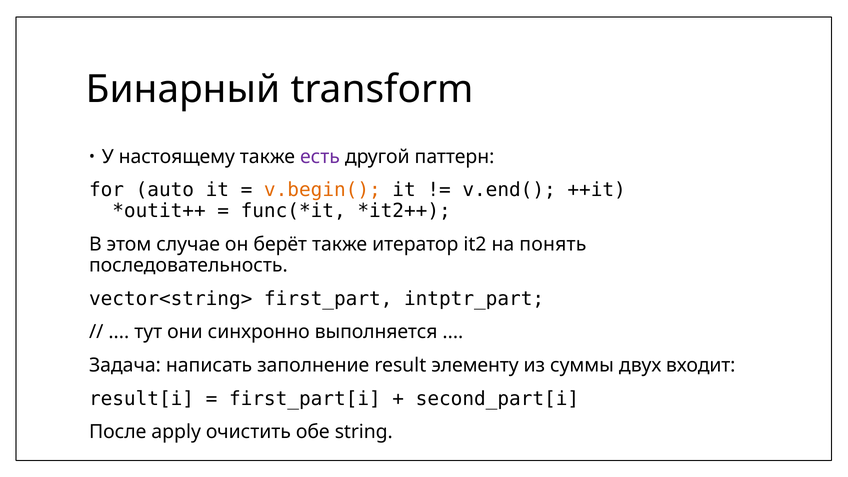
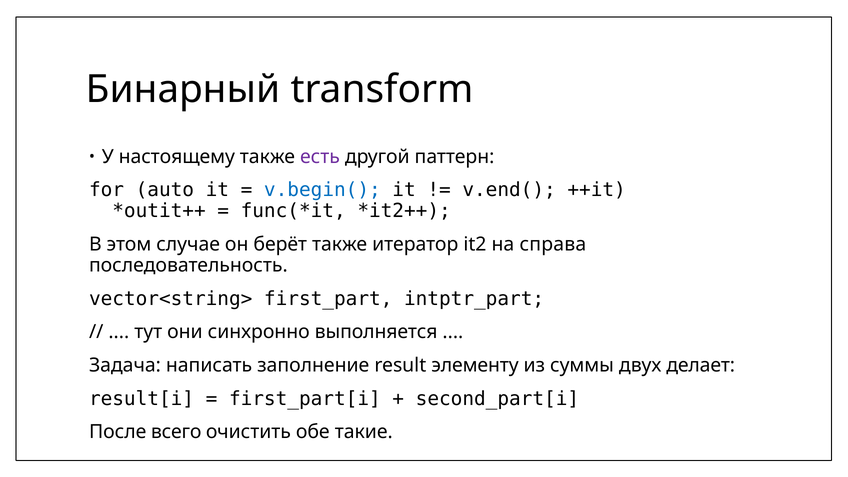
v.begin( colour: orange -> blue (322, 190)
понять: понять -> справа (553, 244)
входит: входит -> делает (701, 365)
apply: apply -> всего (176, 432)
string: string -> такие (364, 432)
